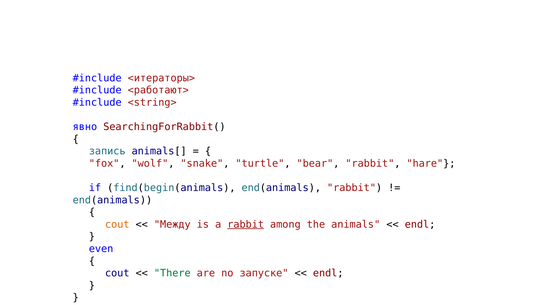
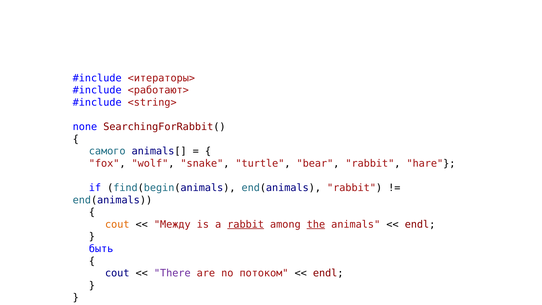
явно: явно -> none (85, 127)
запись: запись -> самого (107, 151)
the underline: none -> present (316, 224)
even: even -> быть (101, 249)
There colour: green -> purple (172, 273)
запуске: запуске -> потоком (264, 273)
